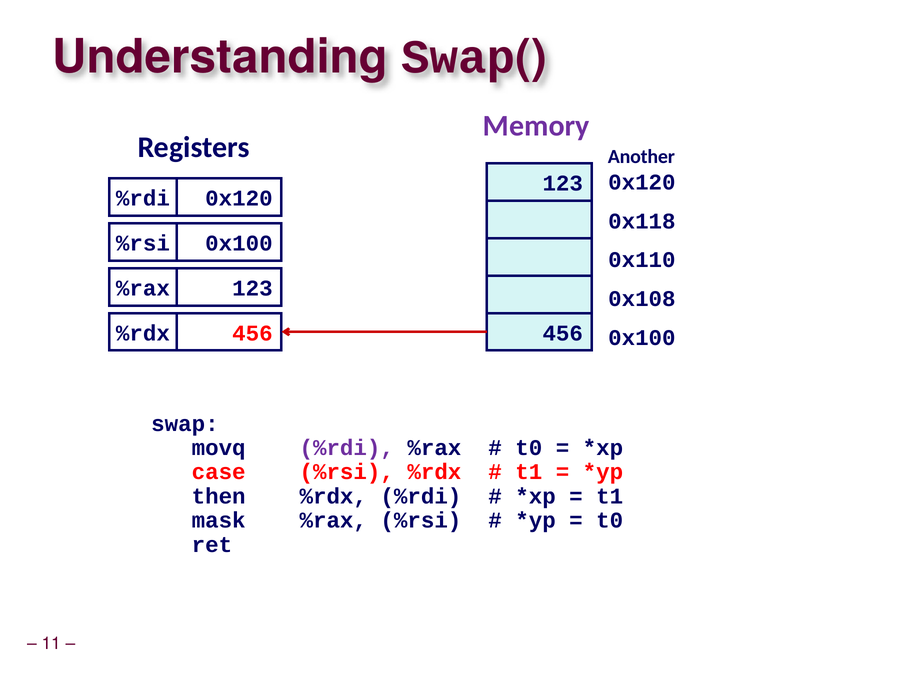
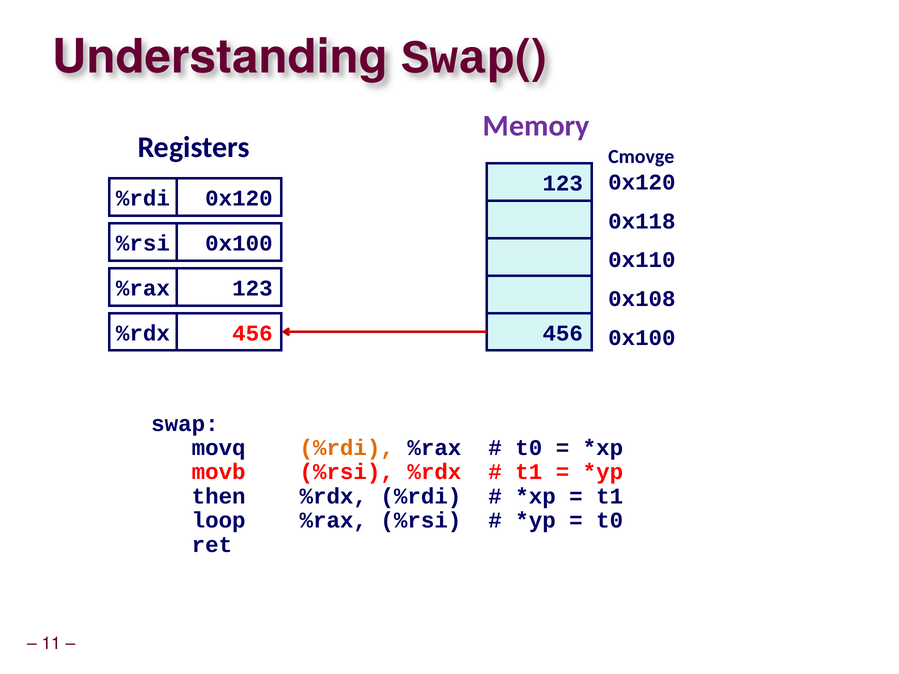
Another: Another -> Cmovge (641, 157)
%rdi colour: purple -> orange (347, 448)
case: case -> movb (219, 472)
mask: mask -> loop (219, 521)
